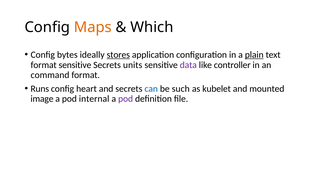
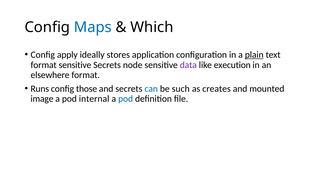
Maps colour: orange -> blue (93, 27)
bytes: bytes -> apply (67, 55)
stores underline: present -> none (118, 55)
units: units -> node (133, 65)
controller: controller -> execution (232, 65)
command: command -> elsewhere (50, 75)
heart: heart -> those (87, 89)
kubelet: kubelet -> creates (217, 89)
pod colour: purple -> blue (126, 99)
